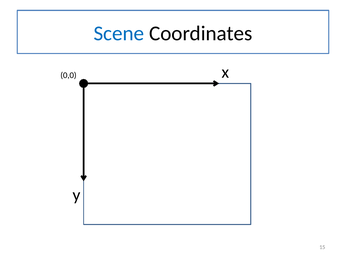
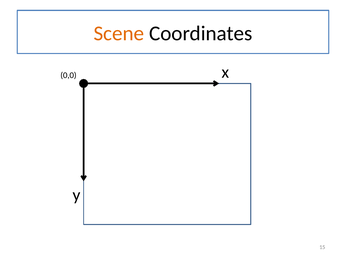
Scene colour: blue -> orange (119, 33)
